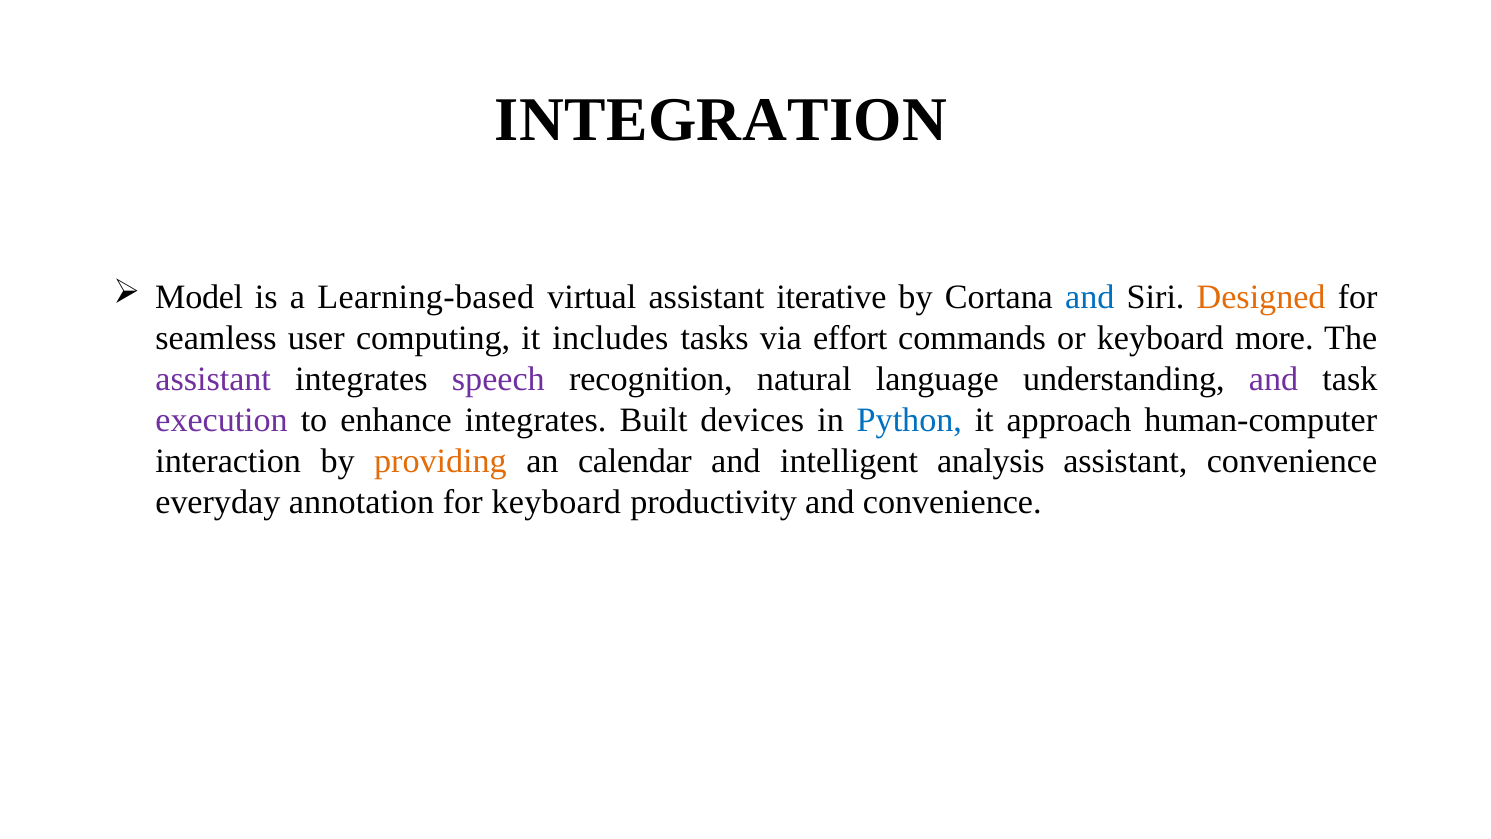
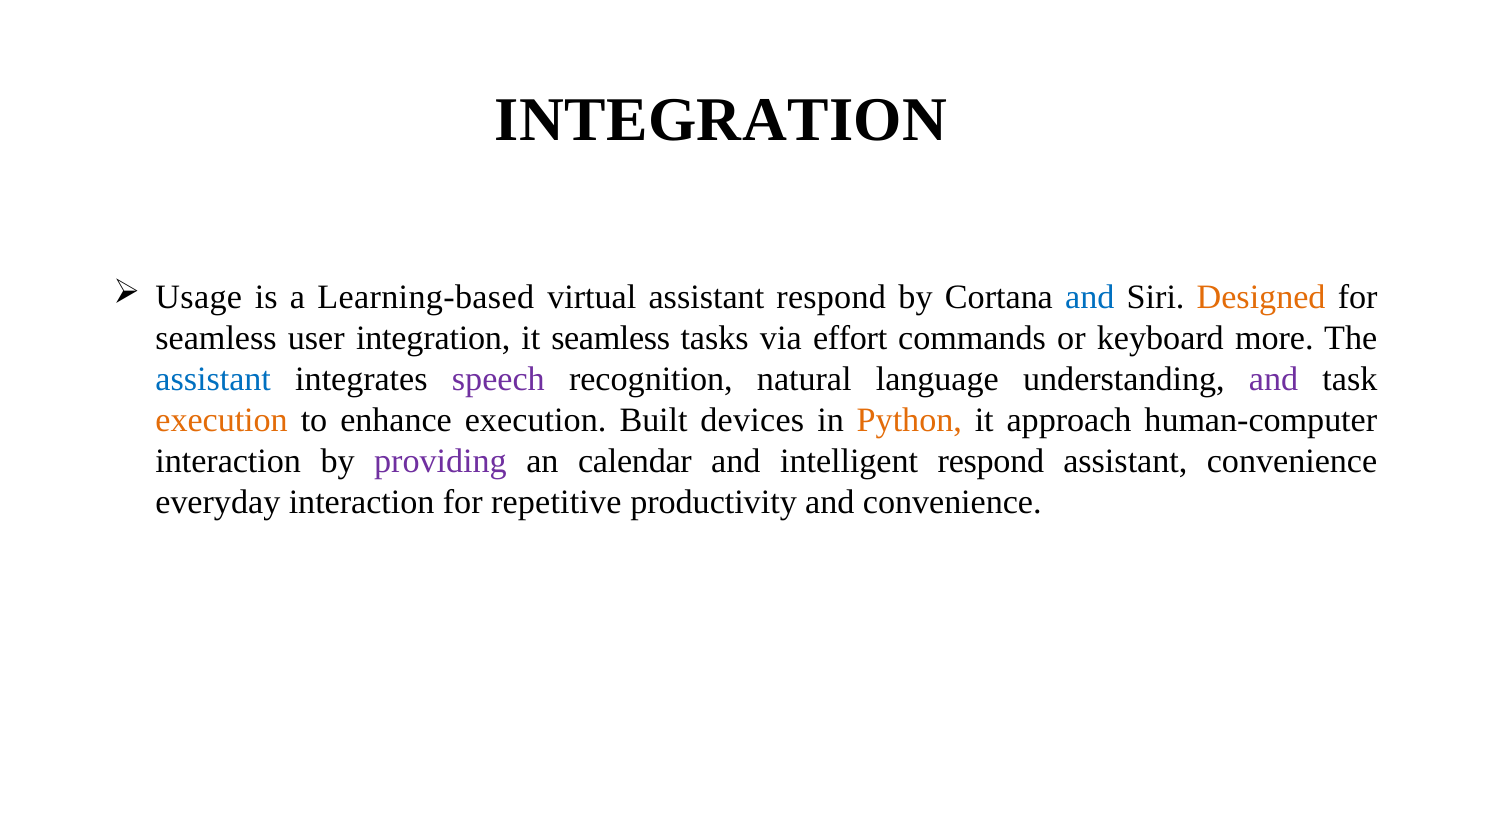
Model: Model -> Usage (199, 297)
assistant iterative: iterative -> respond (831, 297)
user computing: computing -> integration (433, 338)
it includes: includes -> seamless (611, 338)
assistant colour: purple -> blue (213, 379)
execution colour: purple -> orange (222, 420)
enhance integrates: integrates -> execution (536, 420)
Python colour: blue -> orange (909, 420)
providing colour: orange -> purple (440, 461)
intelligent analysis: analysis -> respond (991, 461)
everyday annotation: annotation -> interaction (362, 502)
for keyboard: keyboard -> repetitive (556, 502)
